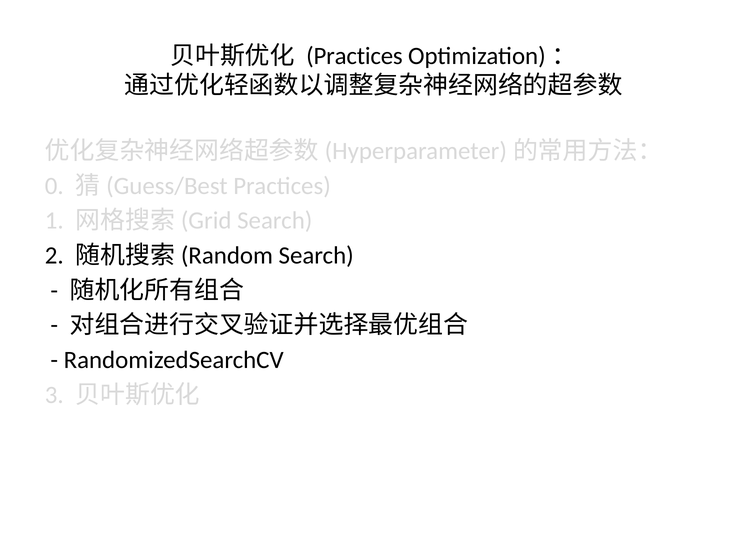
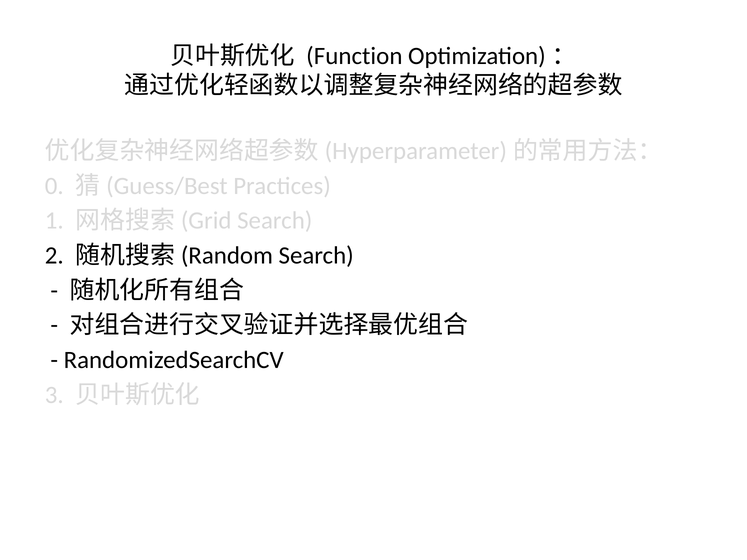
Practices: Practices -> Function (354, 56)
